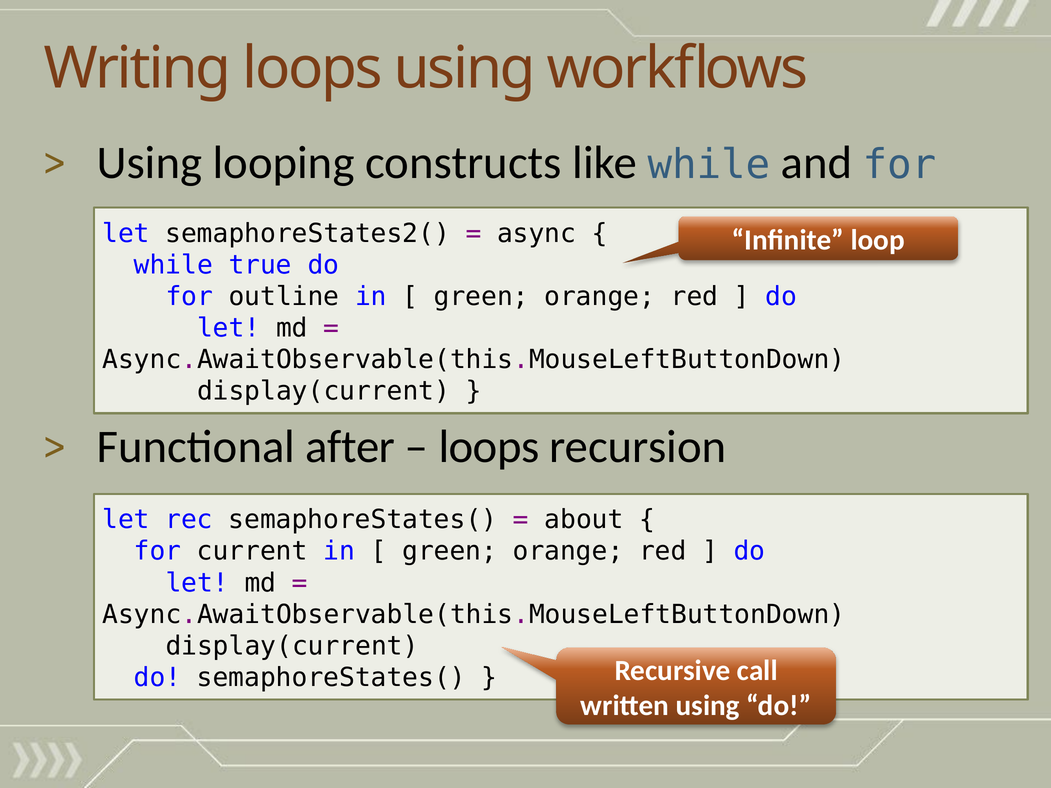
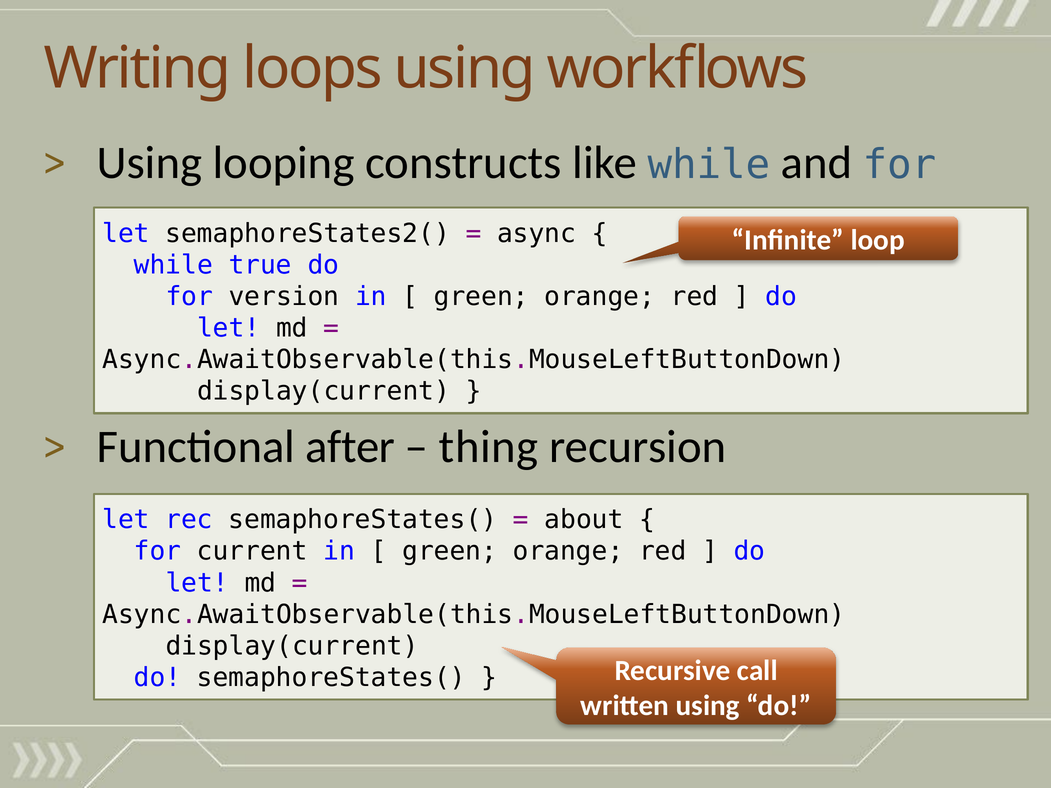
outline: outline -> version (284, 297)
loops: loops -> thing (489, 447)
